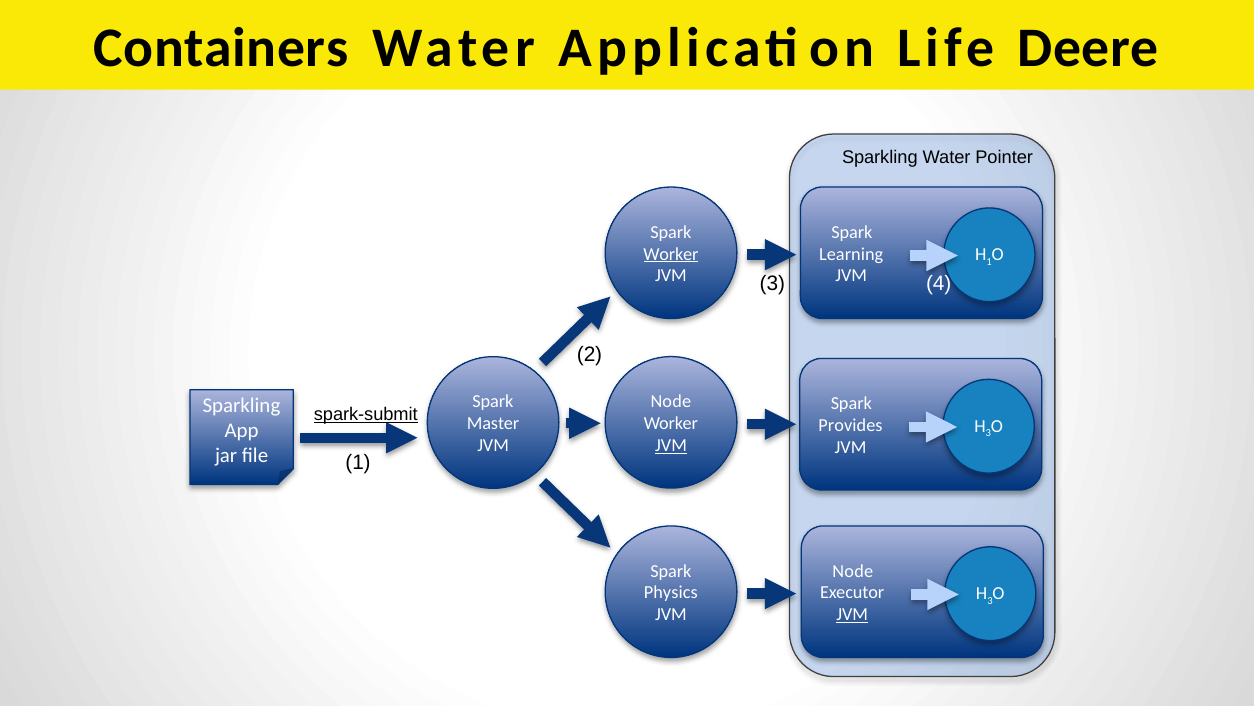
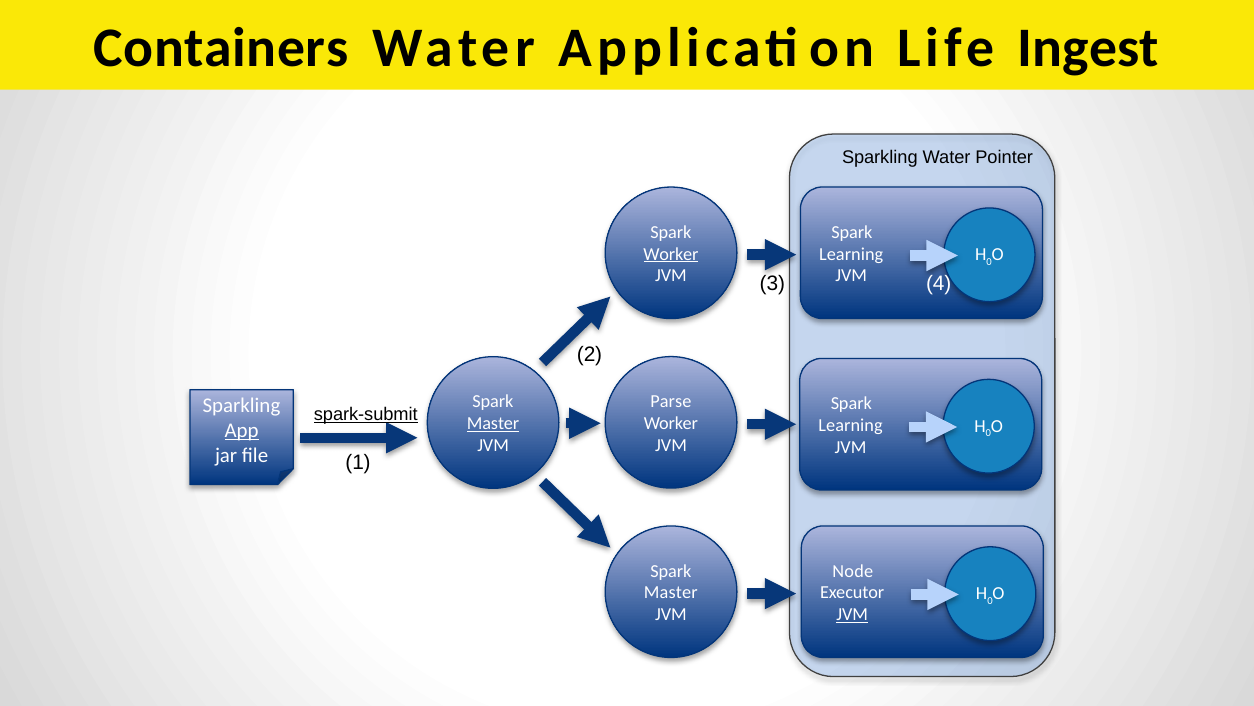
Deere: Deere -> Ingest (1088, 48)
1: 1 -> 0 (989, 261)
Node: Node -> Parse (671, 401)
Master underline: none -> present (493, 423)
Provides: Provides -> Learning (851, 425)
3: 3 -> 0 (988, 433)
App underline: none -> present (242, 430)
JVM underline: present -> none (671, 445)
Physics: Physics -> Master (671, 592)
3: 3 -> 0 (990, 600)
